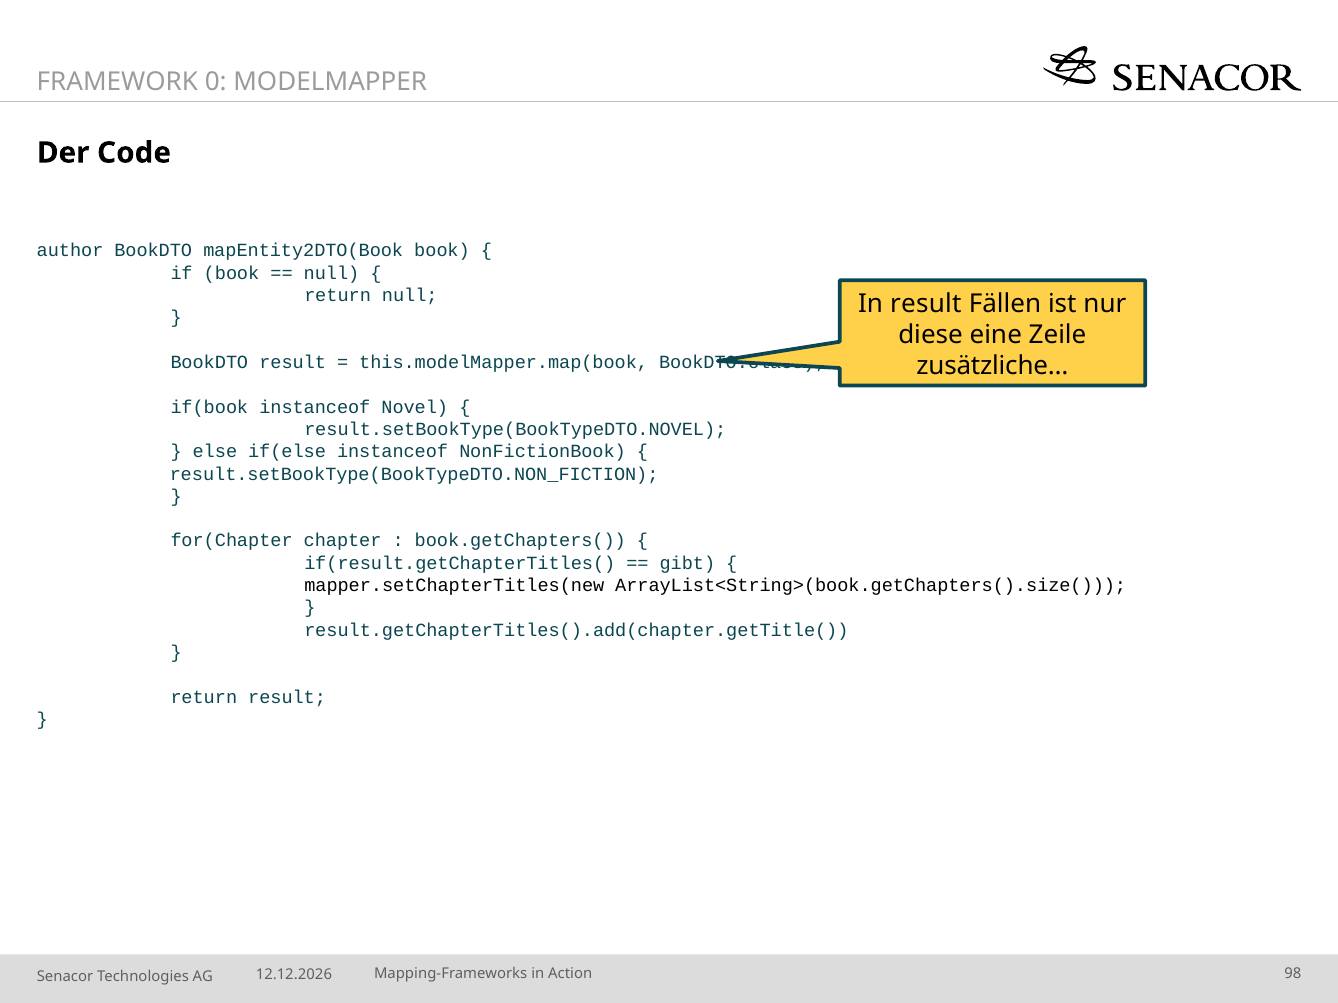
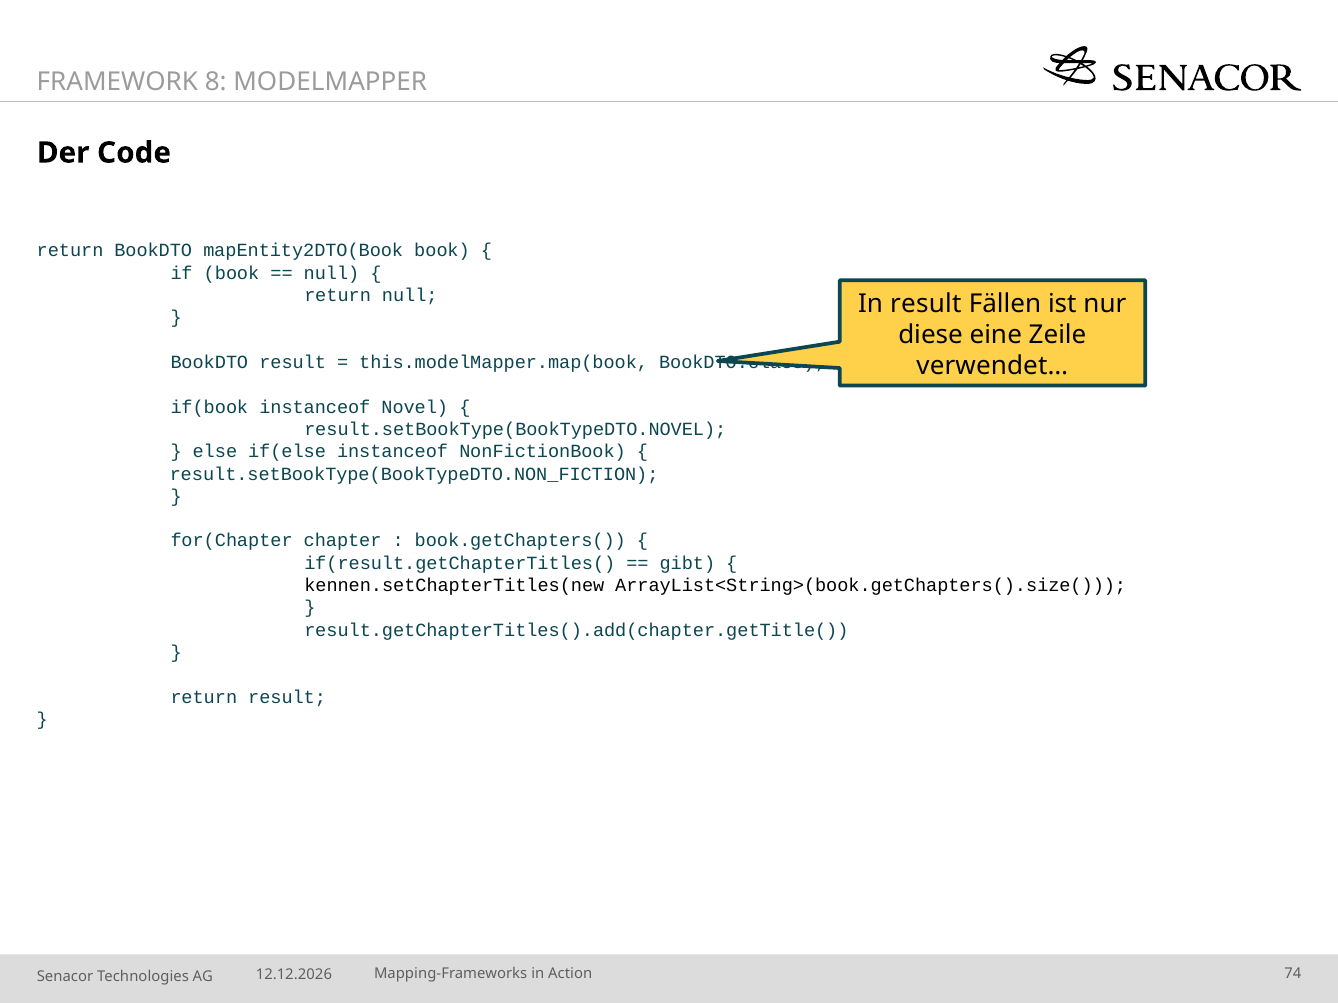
0: 0 -> 8 (216, 82)
author: author -> return (70, 251)
zusätzliche…: zusätzliche… -> verwendet… (992, 366)
mapper.setChapterTitles(new: mapper.setChapterTitles(new -> kennen.setChapterTitles(new (454, 586)
98: 98 -> 74 (1293, 974)
